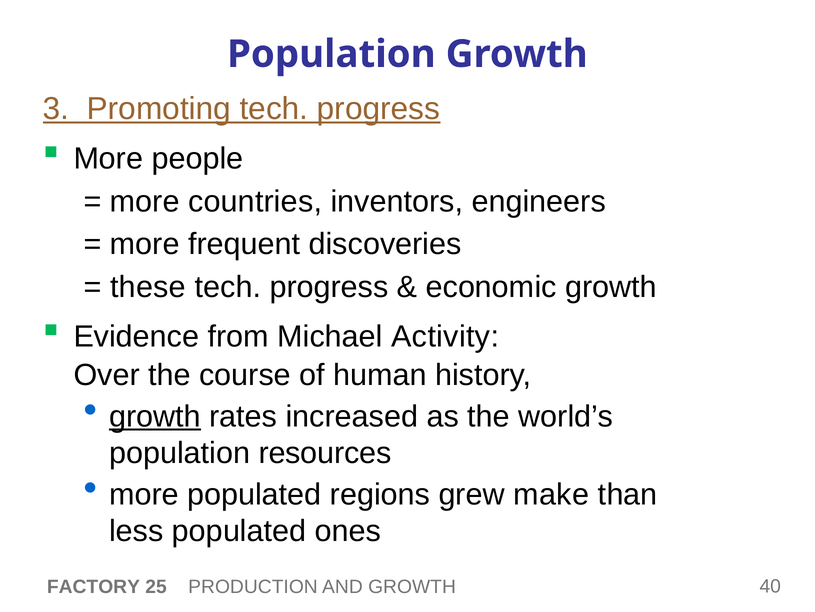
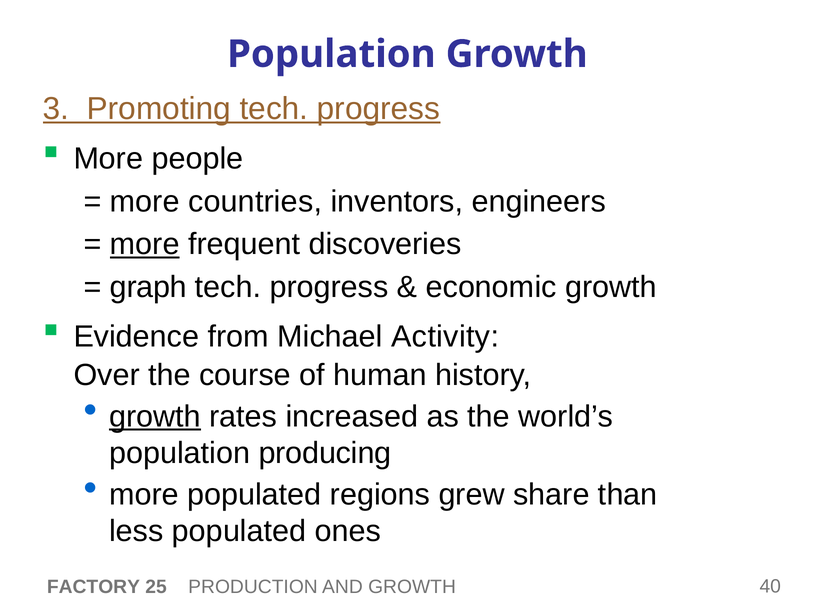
more underline: none -> present (145, 244)
these: these -> graph (148, 287)
resources: resources -> producing (325, 453)
make: make -> share (551, 494)
